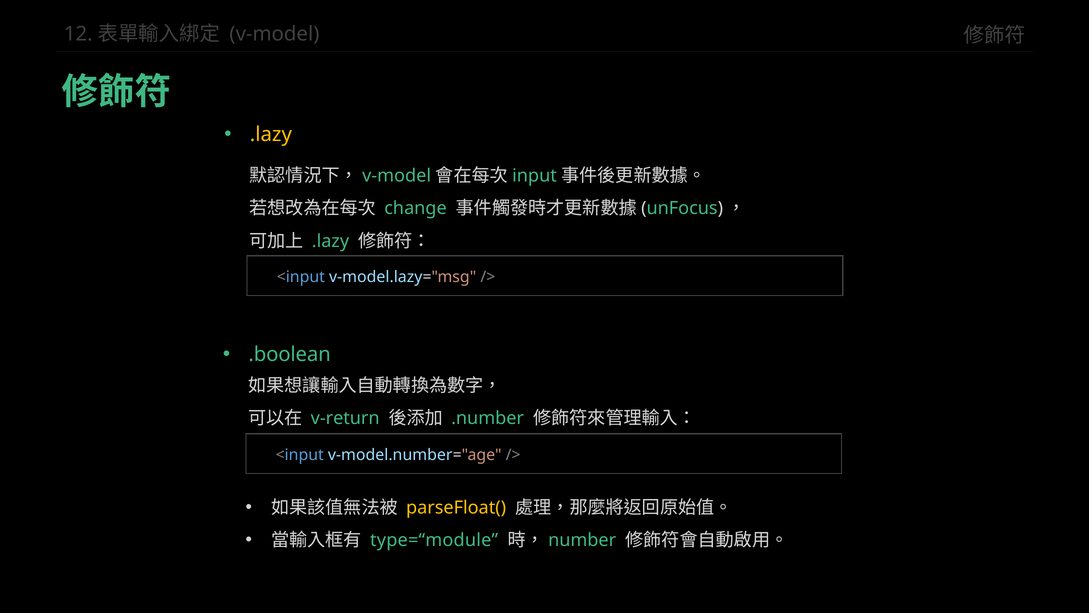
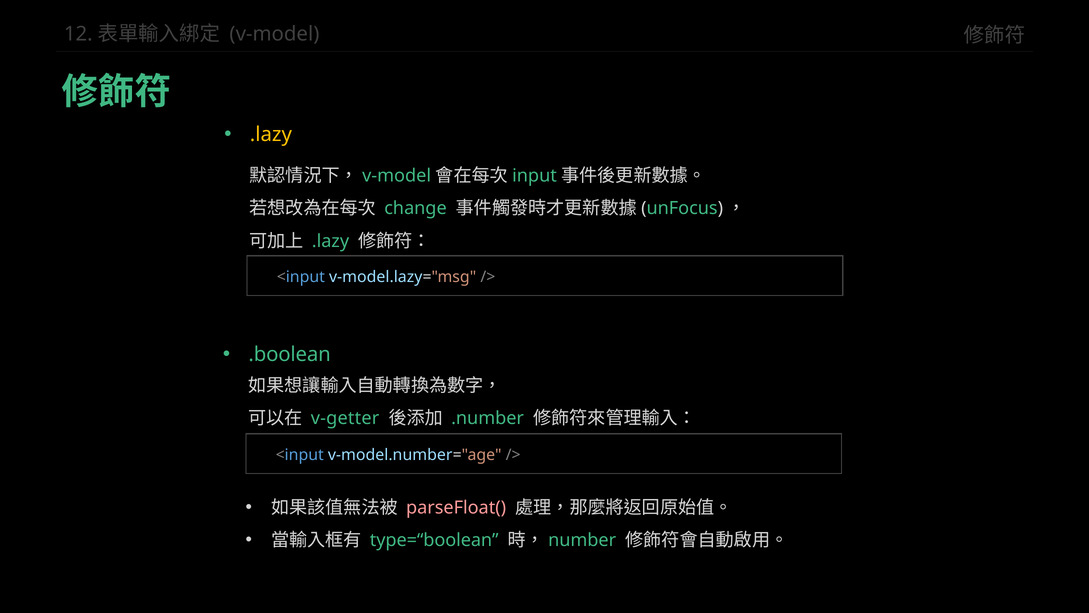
v-return: v-return -> v-getter (345, 418)
parseFloat( colour: yellow -> pink (456, 507)
type=“module: type=“module -> type=“boolean (434, 540)
